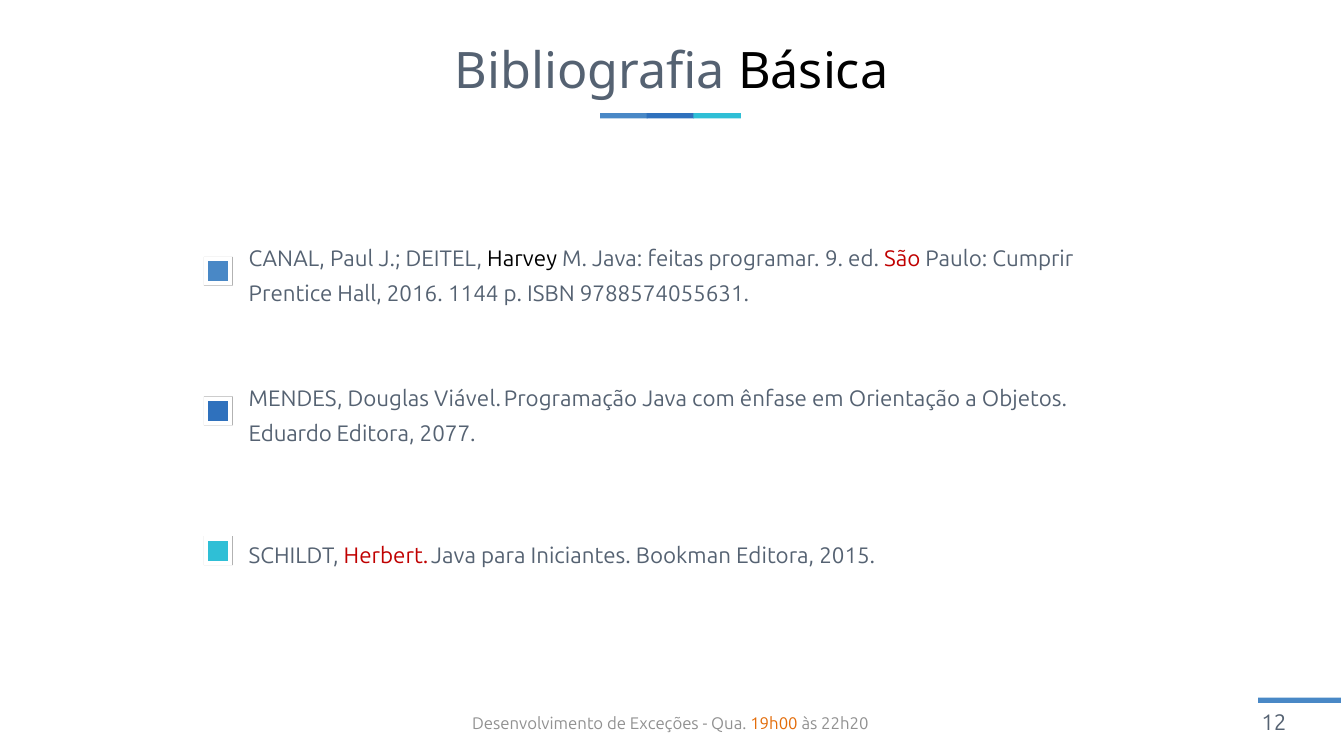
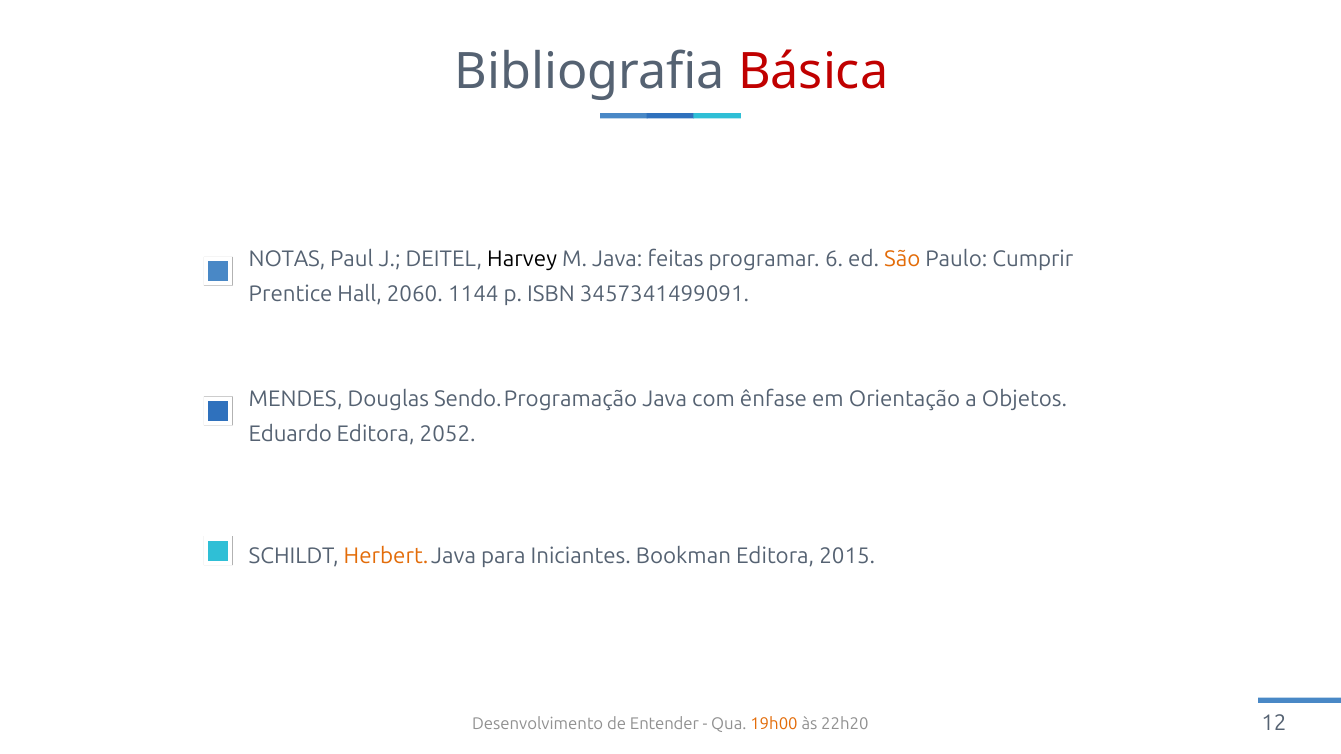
Básica colour: black -> red (813, 72)
CANAL: CANAL -> NOTAS (287, 260)
9: 9 -> 6 (834, 260)
São colour: red -> orange (902, 260)
2016: 2016 -> 2060 (415, 295)
9788574055631: 9788574055631 -> 3457341499091 (664, 295)
Viável: Viável -> Sendo (468, 399)
2077: 2077 -> 2052 (448, 434)
Herbert colour: red -> orange (386, 556)
Exceções: Exceções -> Entender (664, 724)
